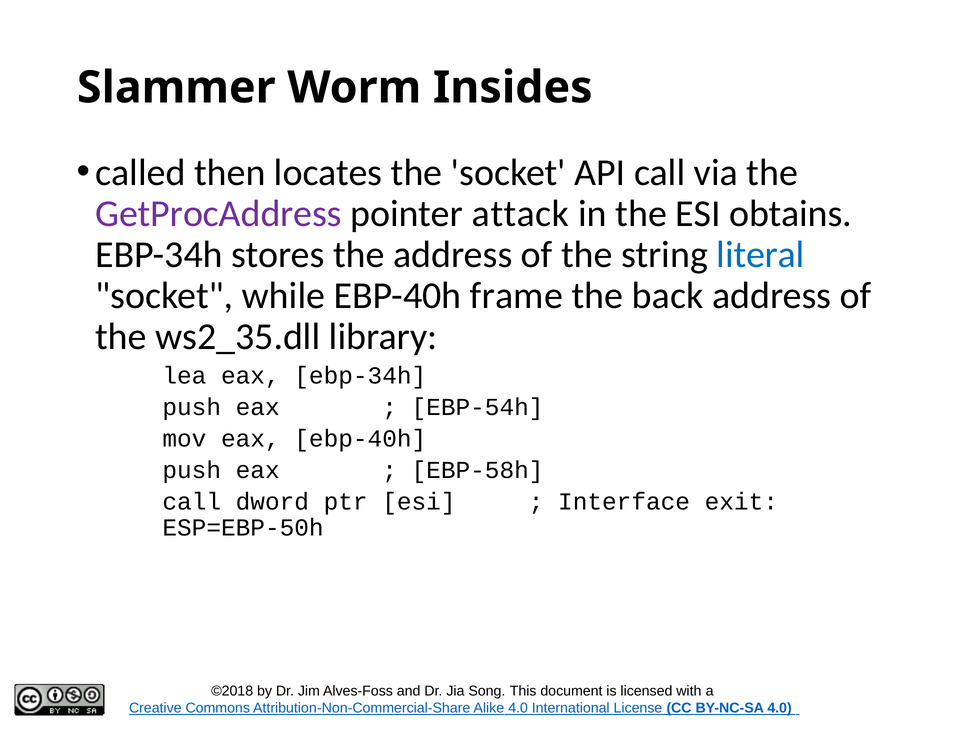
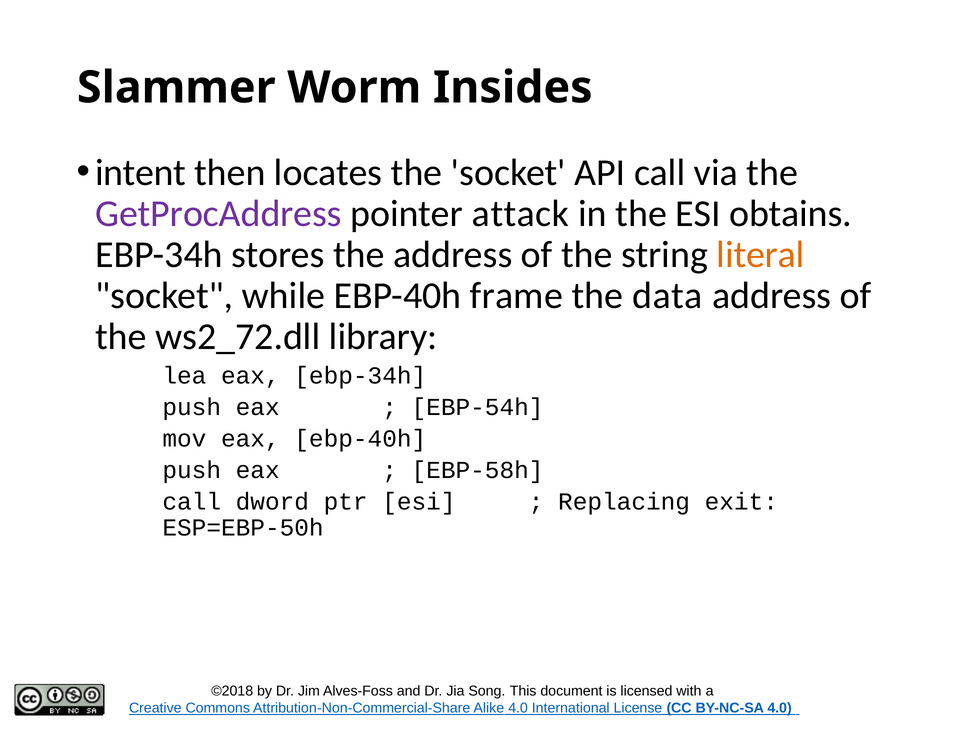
called: called -> intent (141, 172)
literal colour: blue -> orange (761, 254)
back: back -> data (667, 296)
ws2_35.dll: ws2_35.dll -> ws2_72.dll (238, 337)
Interface: Interface -> Replacing (624, 501)
